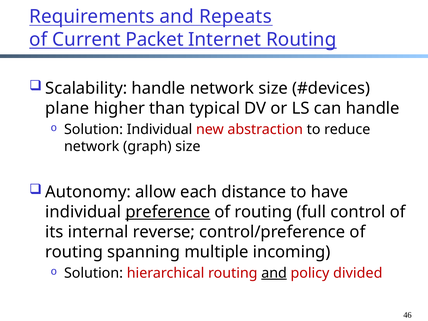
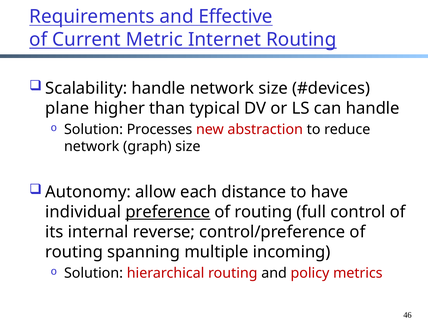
Repeats: Repeats -> Effective (236, 17)
Packet: Packet -> Metric (154, 39)
Solution Individual: Individual -> Processes (160, 129)
and underline: present -> none (274, 273)
divided: divided -> metrics (358, 273)
